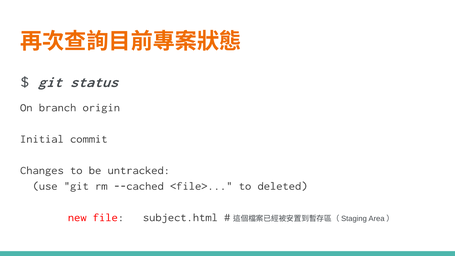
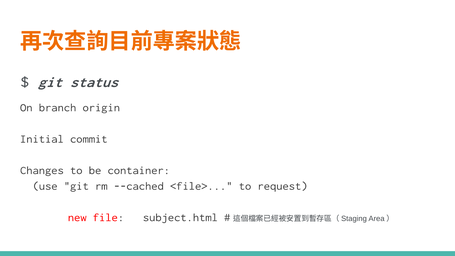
untracked: untracked -> container (139, 170)
deleted: deleted -> request (282, 186)
